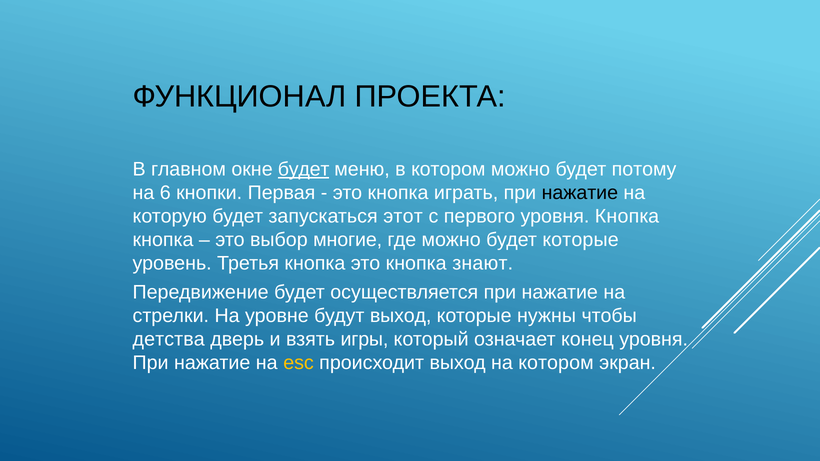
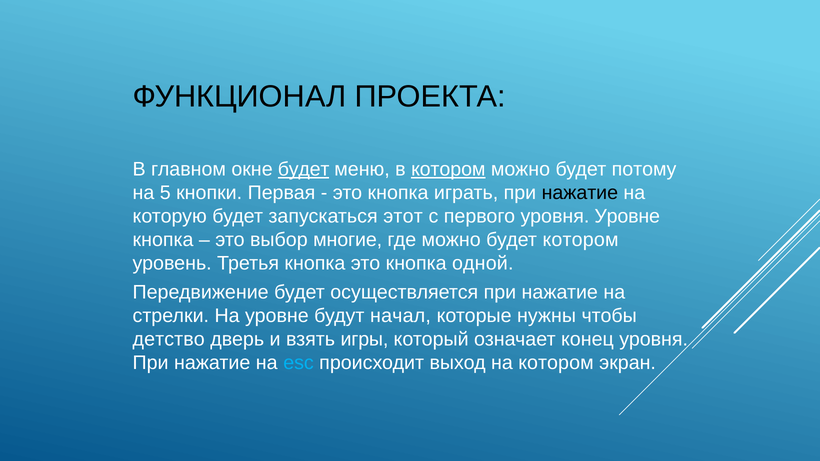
котором underline: none -> present (448, 169)
6: 6 -> 5 (165, 193)
уровня Кнопка: Кнопка -> Уровне (627, 217)
будет которые: которые -> котором (581, 240)
знают: знают -> одной (483, 264)
будут выход: выход -> начал (400, 316)
детства: детства -> детство (169, 339)
esc colour: yellow -> light blue (299, 363)
